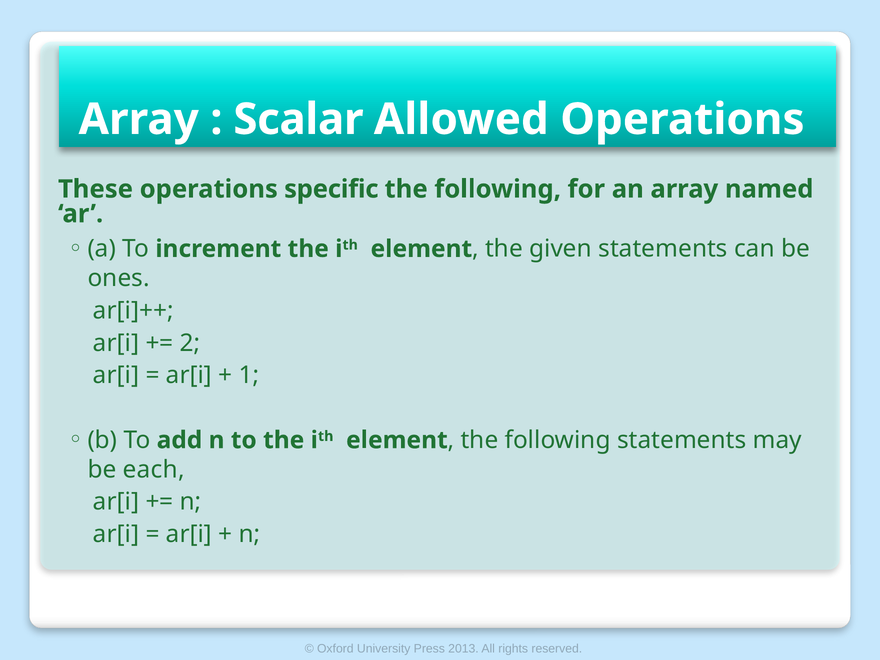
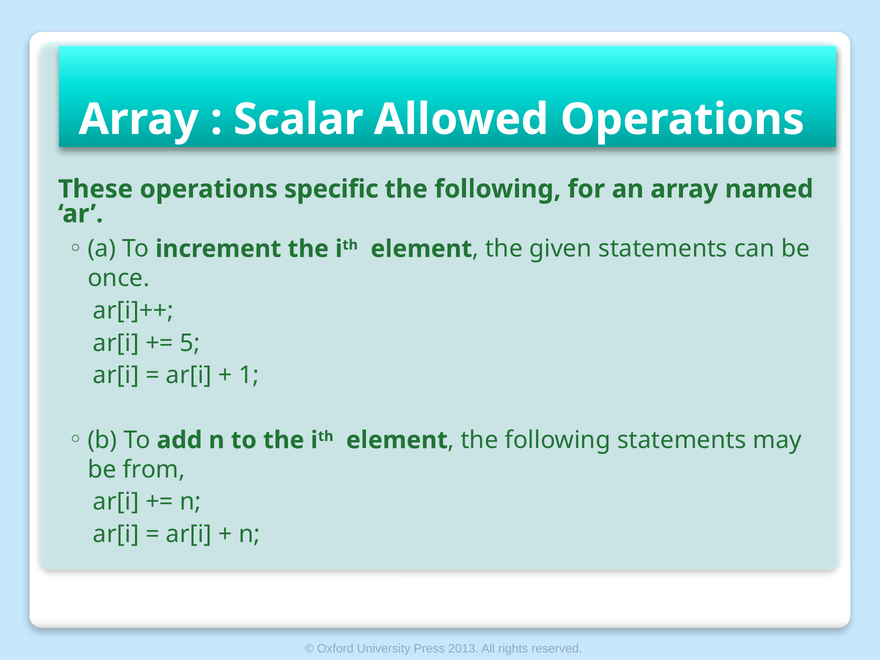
ones: ones -> once (119, 278)
2: 2 -> 5 (190, 343)
each: each -> from (154, 470)
